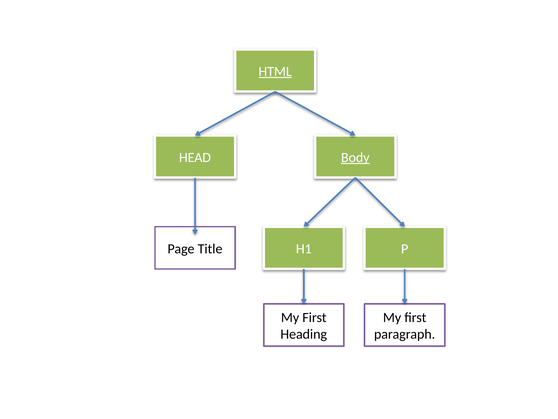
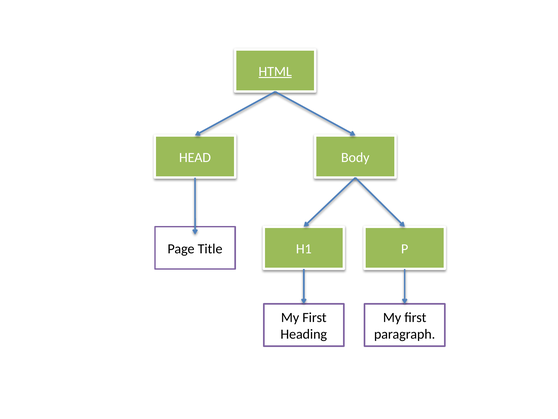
Body underline: present -> none (355, 157)
